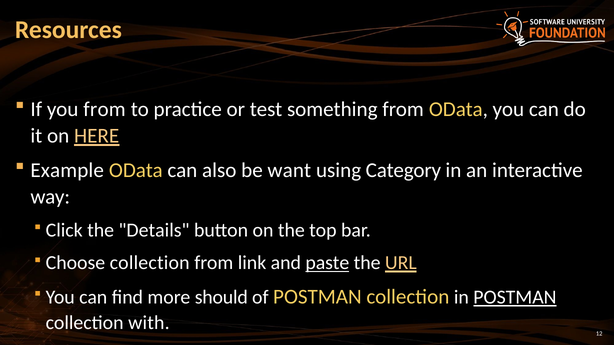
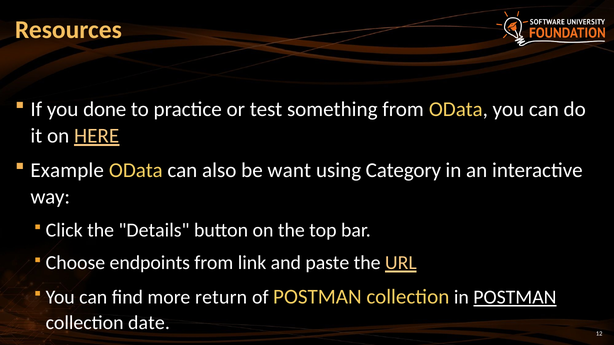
you from: from -> done (105, 109)
Choose collection: collection -> endpoints (150, 263)
paste underline: present -> none (327, 263)
should: should -> return (221, 298)
with: with -> date (149, 323)
